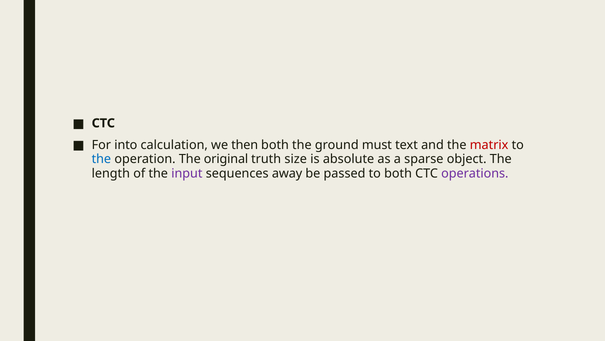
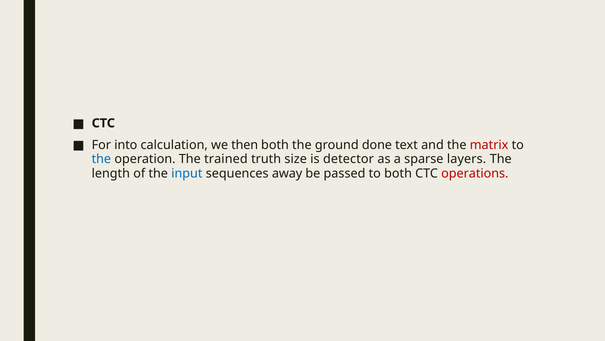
must: must -> done (377, 145)
original: original -> trained (226, 159)
absolute: absolute -> detector (348, 159)
object: object -> layers (467, 159)
input colour: purple -> blue (187, 173)
operations colour: purple -> red (475, 173)
